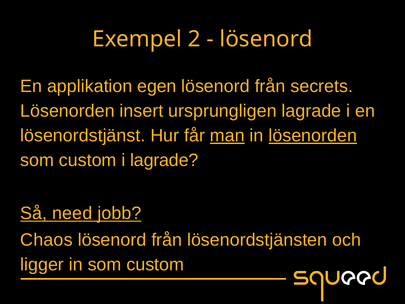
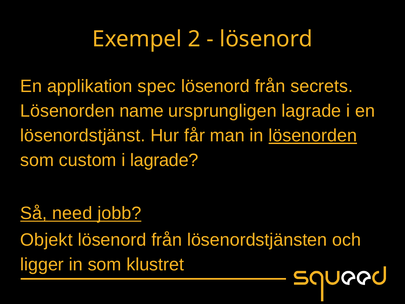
egen: egen -> spec (157, 86)
insert: insert -> name (142, 111)
man underline: present -> none (227, 136)
Chaos: Chaos -> Objekt (46, 240)
in som custom: custom -> klustret (155, 264)
